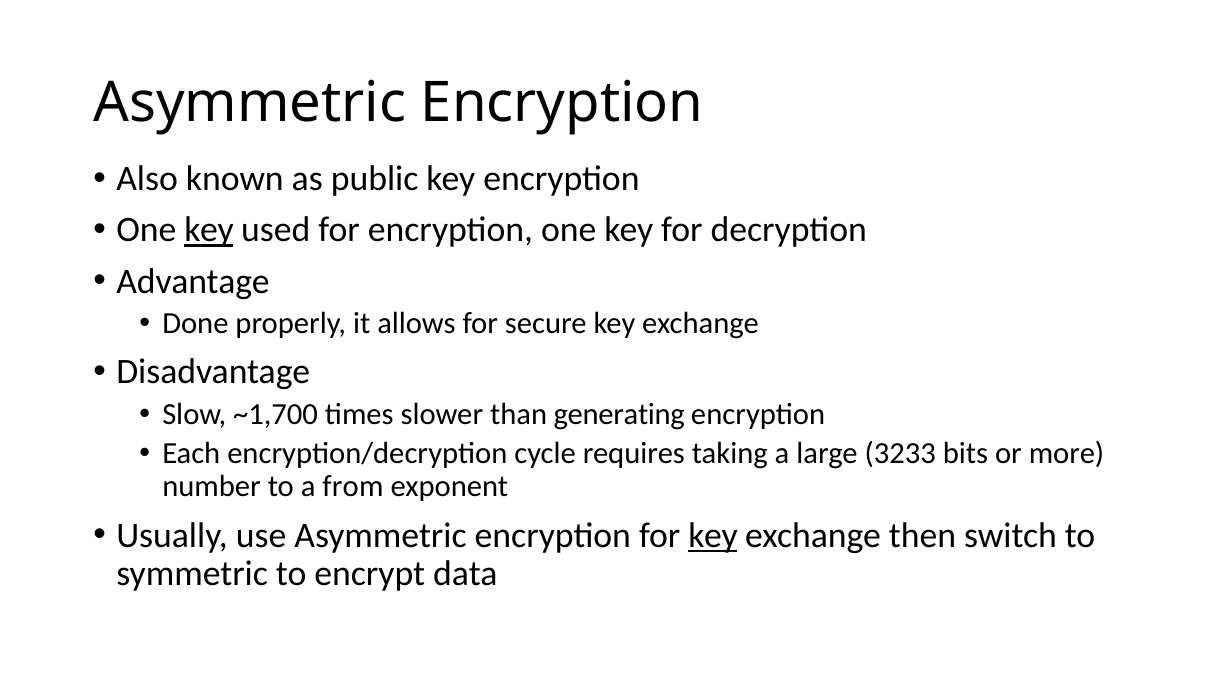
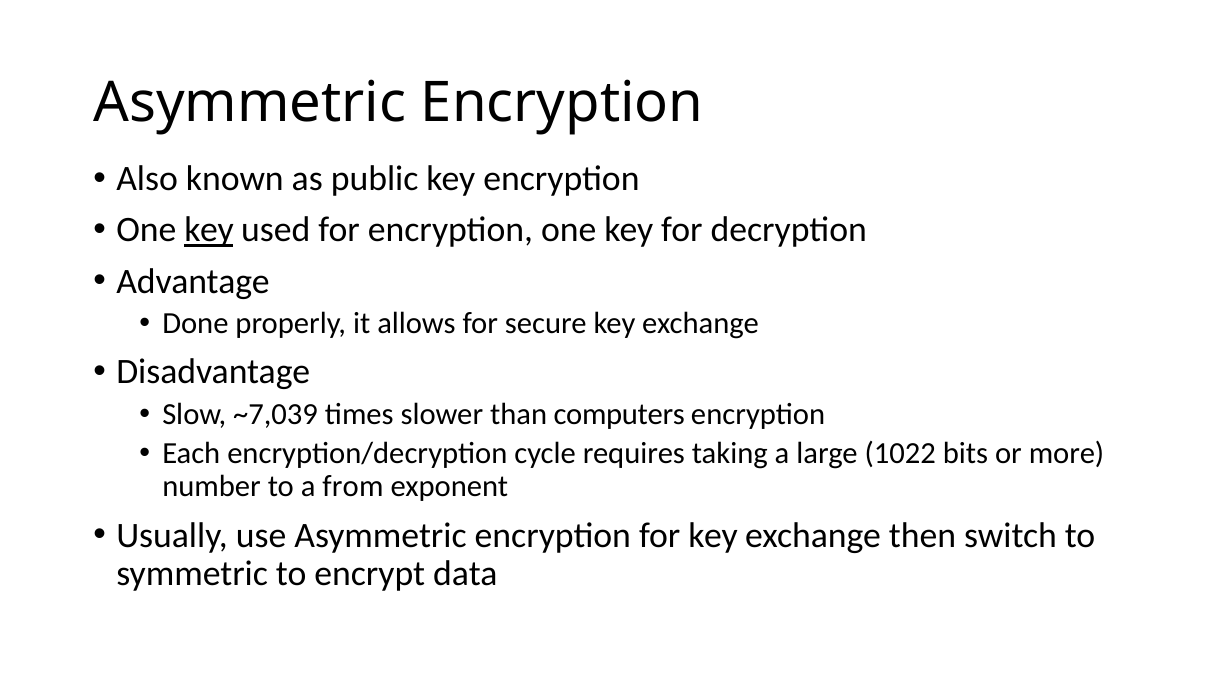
~1,700: ~1,700 -> ~7,039 (276, 414)
generating: generating -> computers (619, 414)
3233: 3233 -> 1022 (900, 454)
key underline: present -> none (713, 535)
